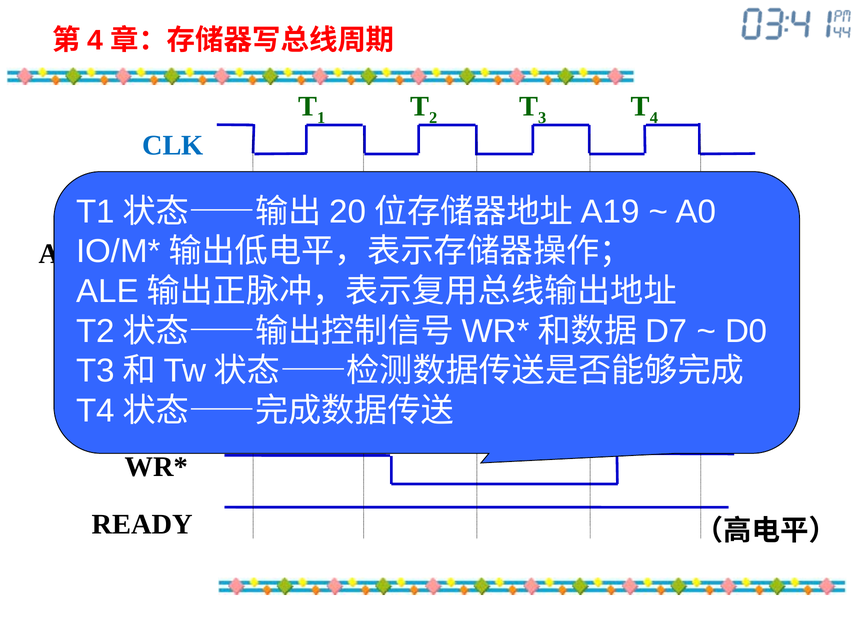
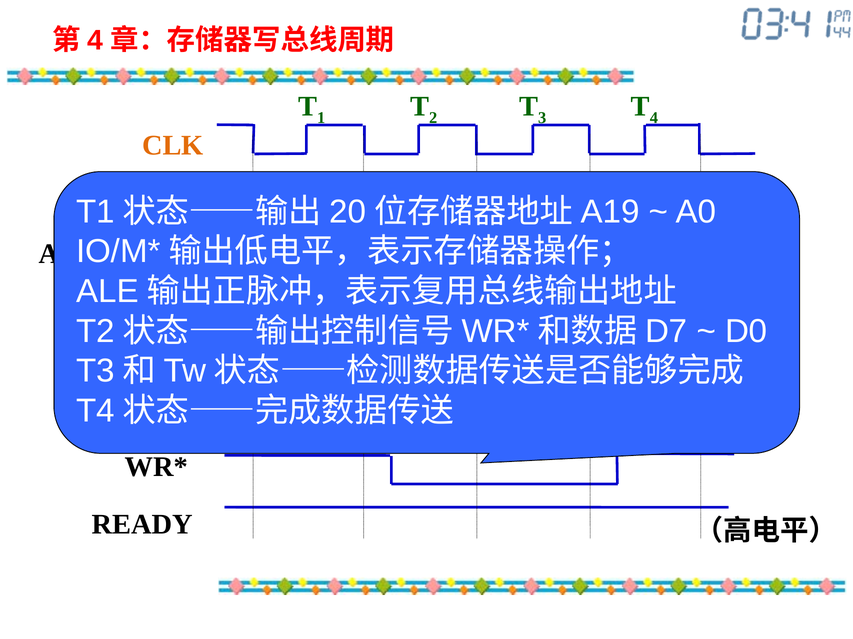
CLK colour: blue -> orange (173, 145)
